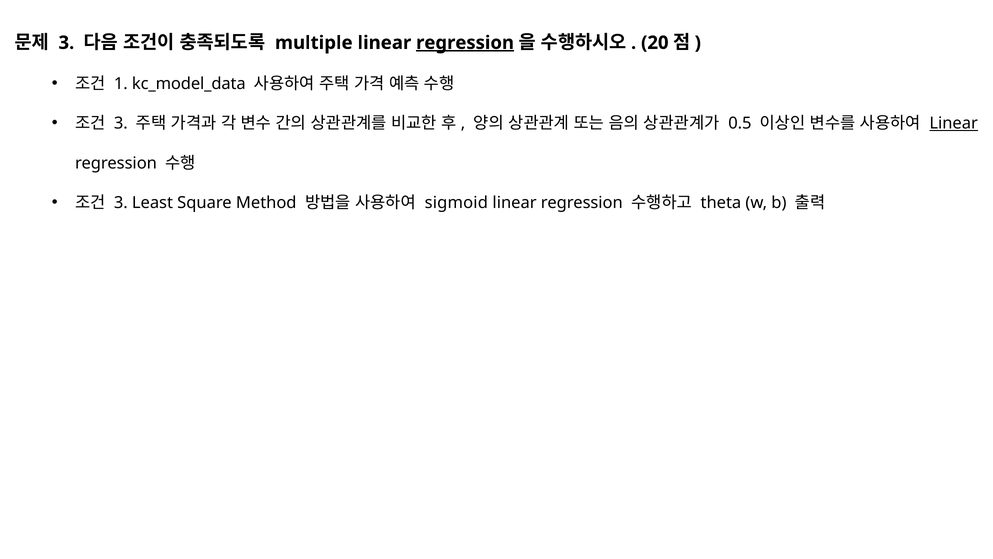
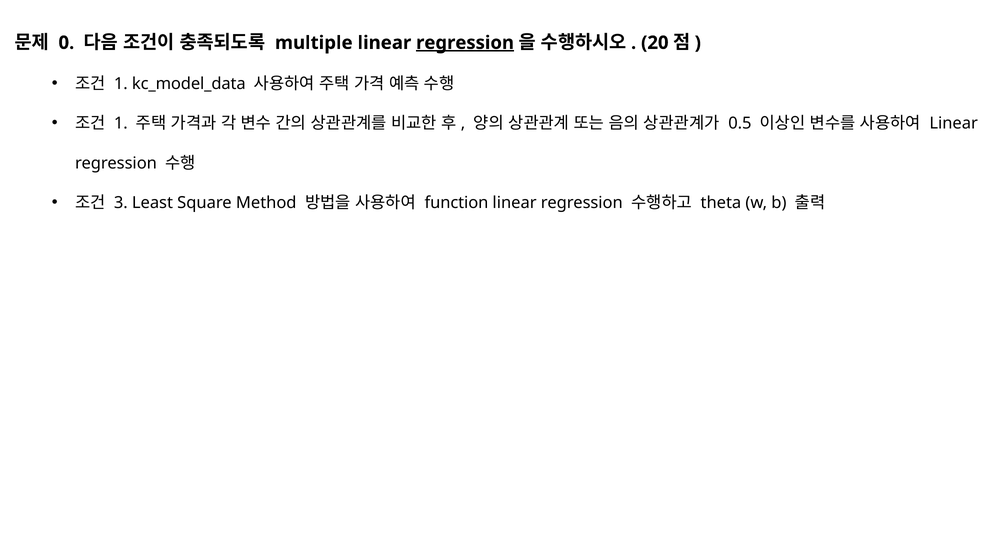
3: 3 -> 0 (66, 43)
3: 3 -> 1 (121, 123)
Linear underline: present -> none (954, 123)
sigmoid: sigmoid -> function (456, 203)
